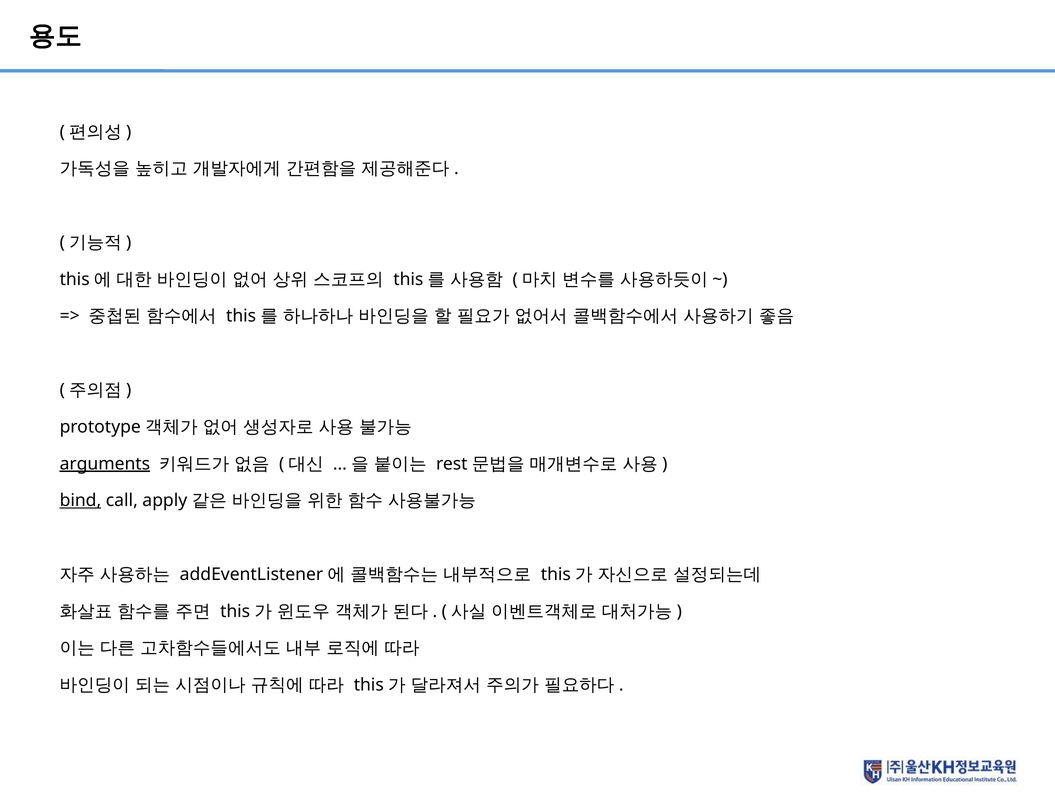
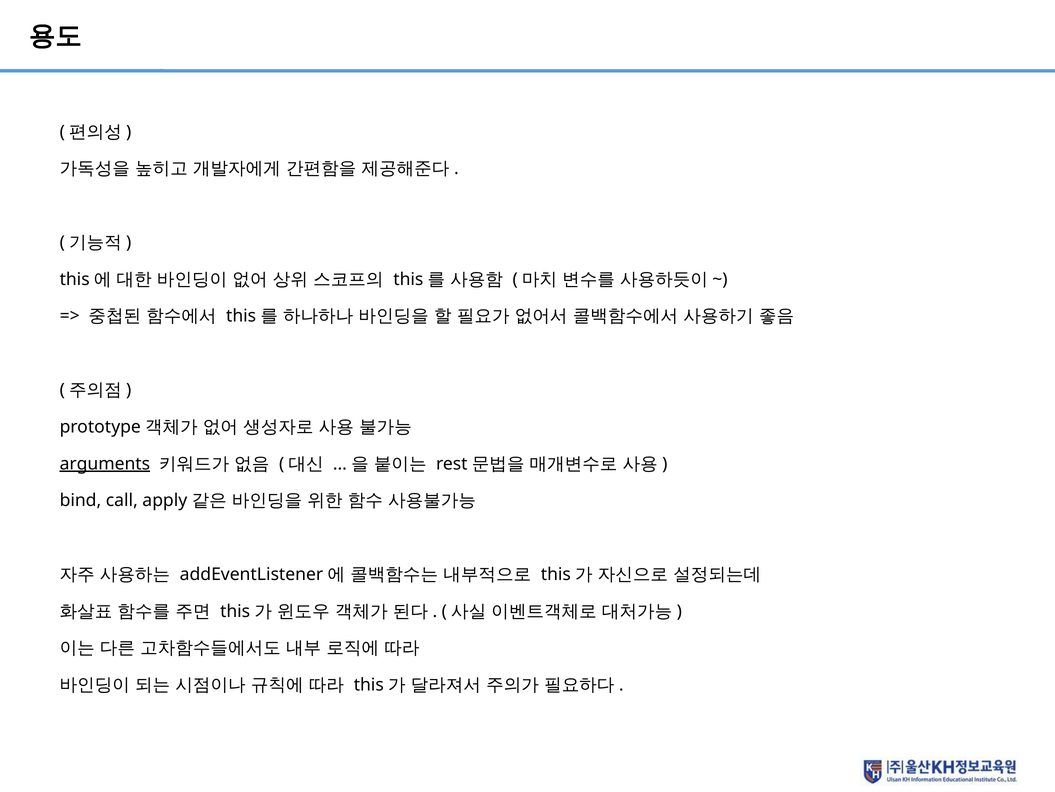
bind underline: present -> none (80, 500)
